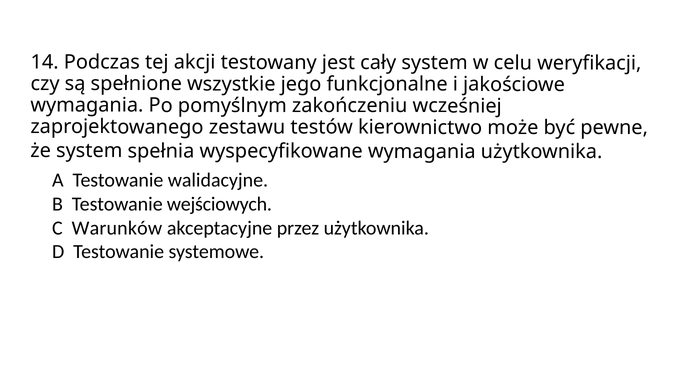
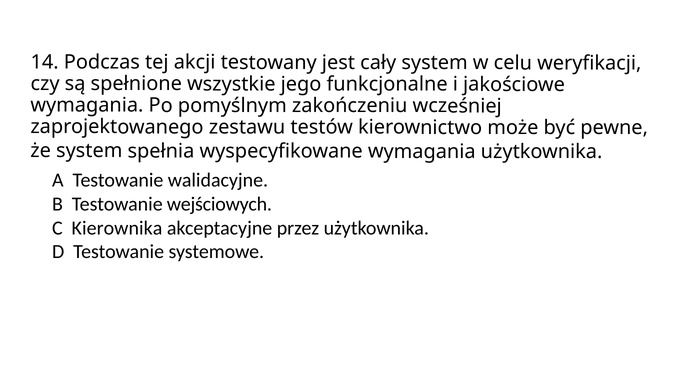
Warunków: Warunków -> Kierownika (117, 228)
